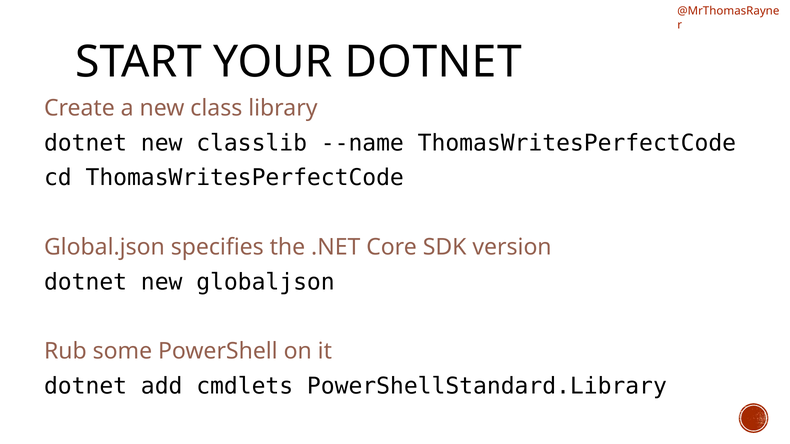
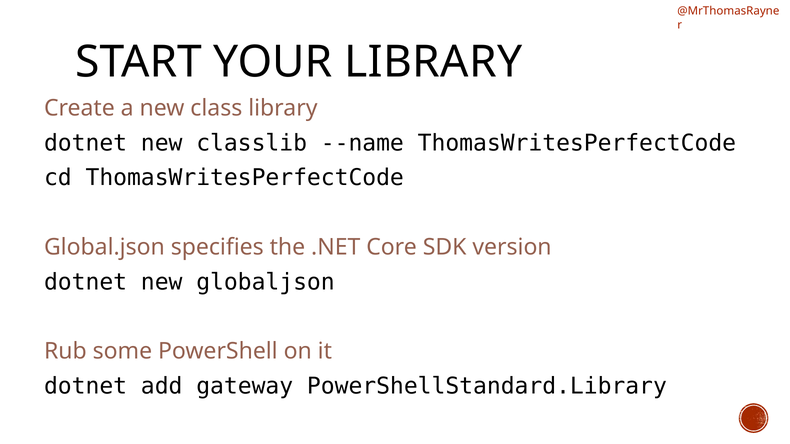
YOUR DOTNET: DOTNET -> LIBRARY (433, 62)
cmdlets: cmdlets -> gateway (245, 386)
